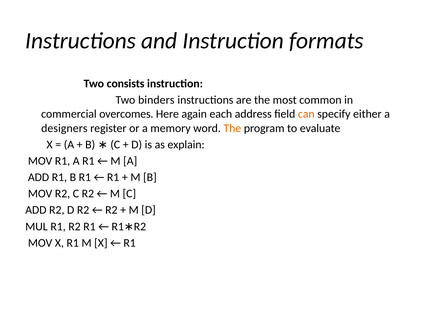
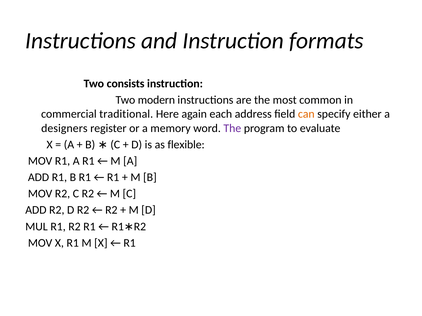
binders: binders -> modern (156, 100)
overcomes: overcomes -> traditional (126, 114)
The colour: orange -> purple (232, 128)
explain: explain -> flexible (186, 145)
